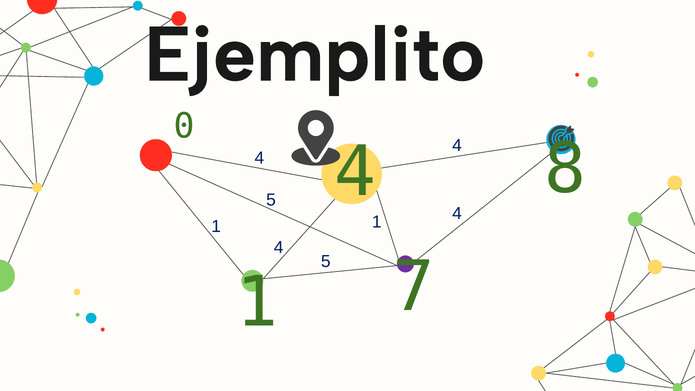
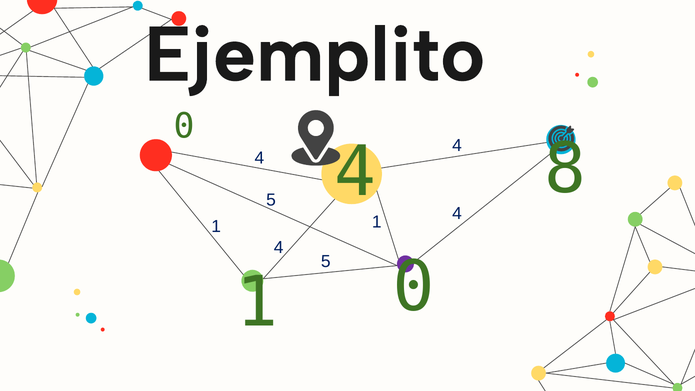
1 7: 7 -> 0 (414, 287)
